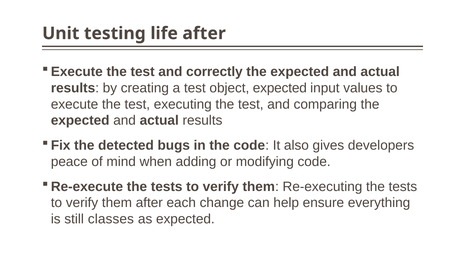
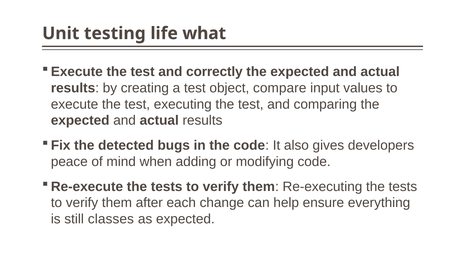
life after: after -> what (204, 33)
object expected: expected -> compare (280, 88)
